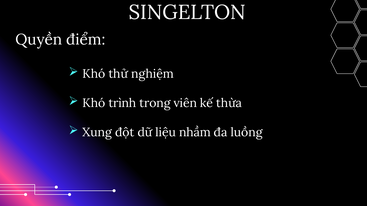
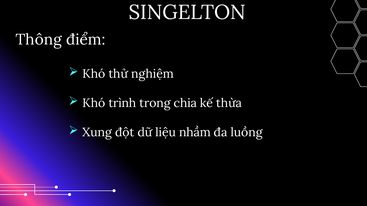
Quyền: Quyền -> Thông (39, 40)
viên: viên -> chia (185, 103)
